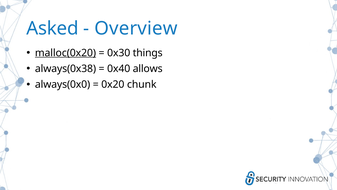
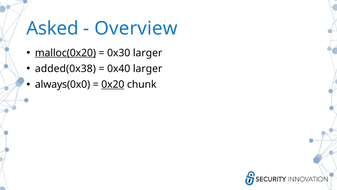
0x30 things: things -> larger (148, 53)
always(0x38: always(0x38 -> added(0x38 (65, 69)
0x40 allows: allows -> larger (148, 69)
0x20 underline: none -> present (113, 84)
